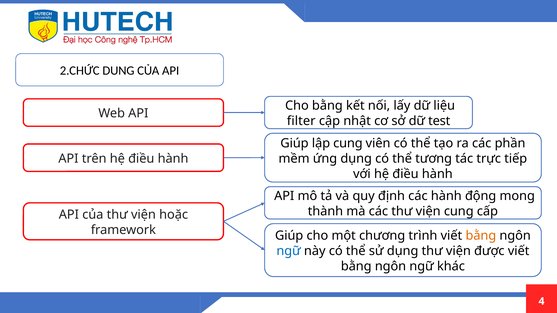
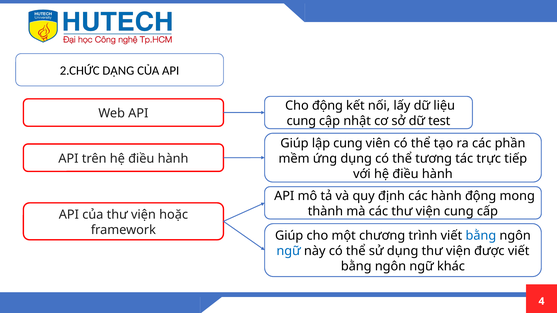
DUNG: DUNG -> DẠNG (118, 71)
Cho bằng: bằng -> động (327, 106)
filter: filter -> cung (301, 121)
bằng colour: orange -> blue (481, 236)
